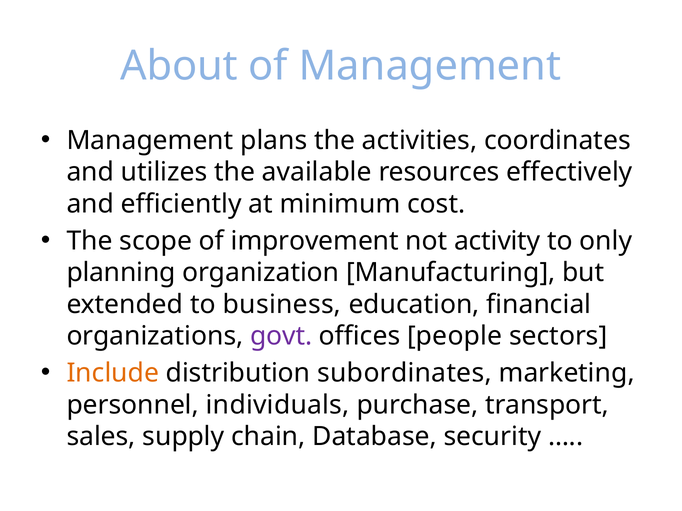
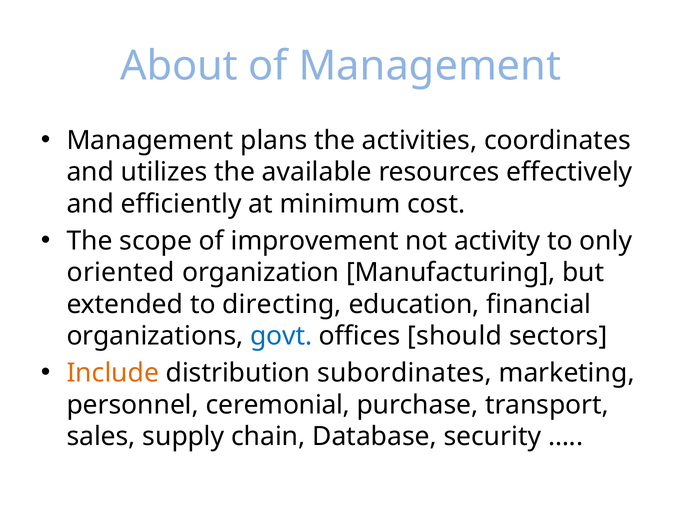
planning: planning -> oriented (121, 273)
business: business -> directing (282, 305)
govt colour: purple -> blue (281, 336)
people: people -> should (455, 336)
individuals: individuals -> ceremonial (278, 405)
